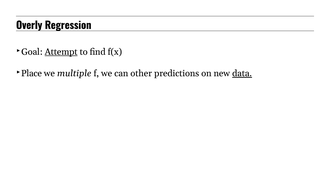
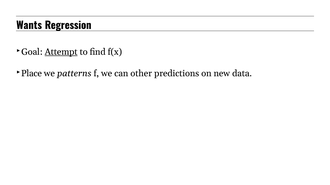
Overly: Overly -> Wants (29, 26)
multiple: multiple -> patterns (74, 74)
data underline: present -> none (242, 74)
